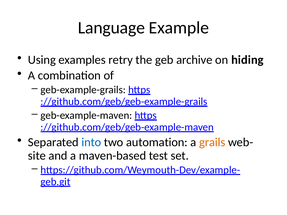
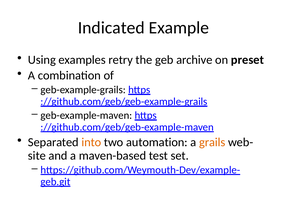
Language: Language -> Indicated (111, 28)
hiding: hiding -> preset (247, 60)
into colour: blue -> orange (91, 142)
